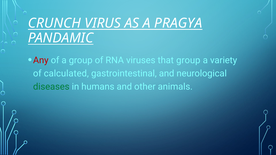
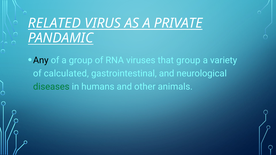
CRUNCH: CRUNCH -> RELATED (54, 23)
PRAGYA: PRAGYA -> PRIVATE (178, 23)
Any colour: red -> black (41, 60)
